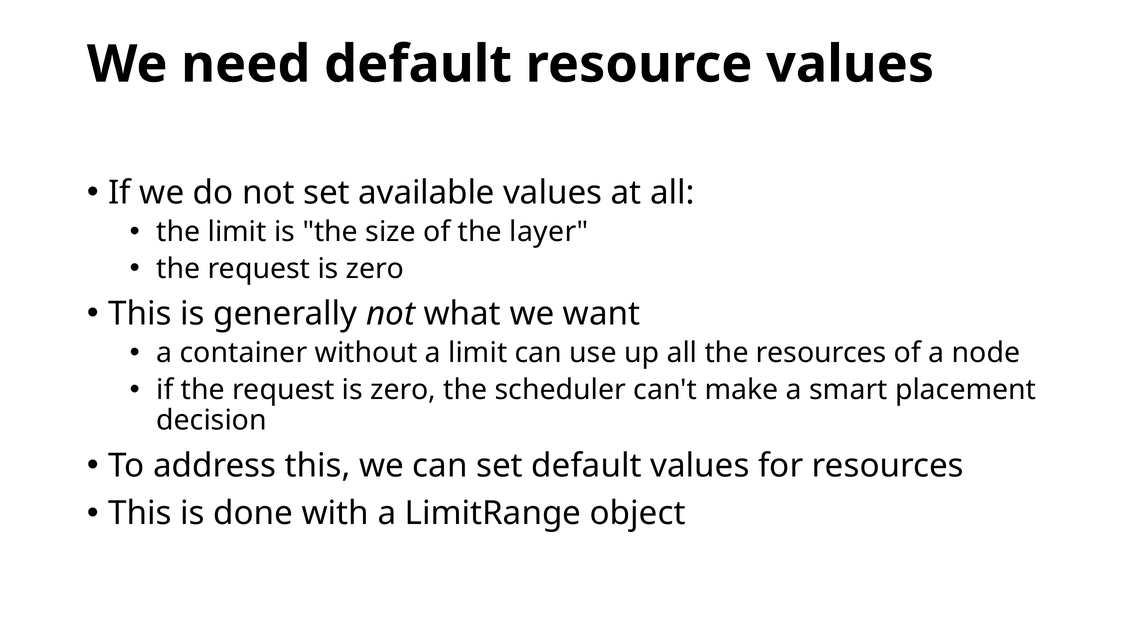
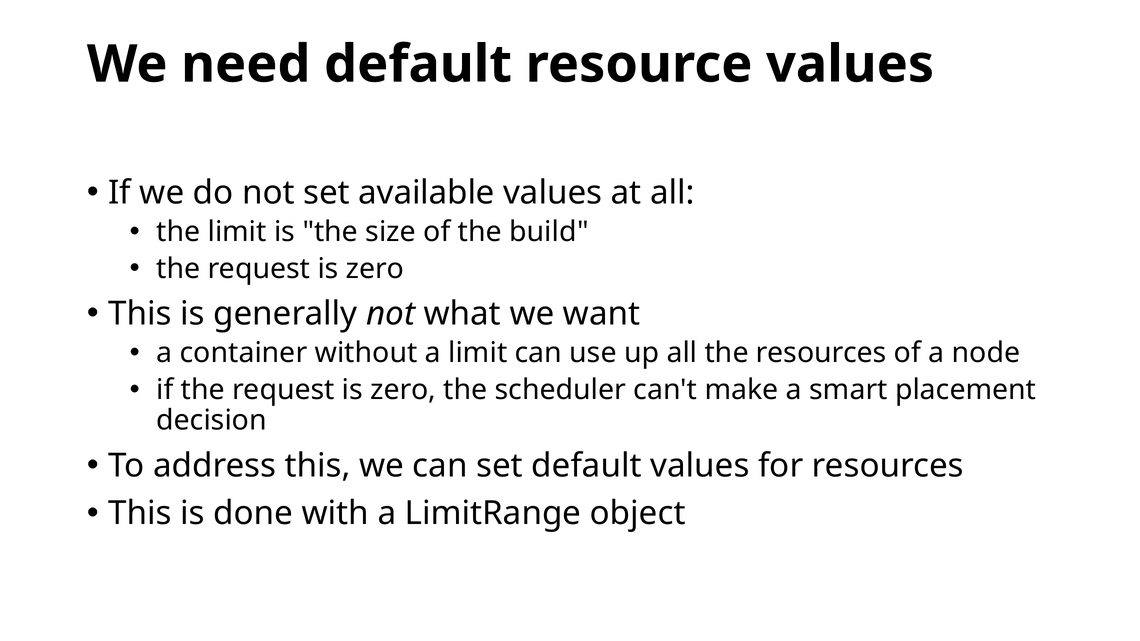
layer: layer -> build (549, 232)
